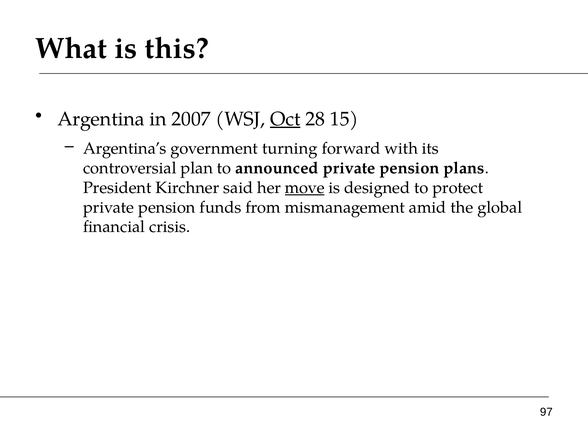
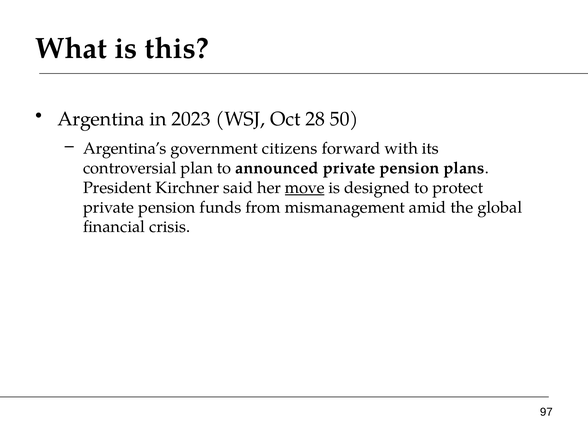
2007: 2007 -> 2023 (191, 119)
Oct underline: present -> none (285, 119)
15: 15 -> 50 (344, 119)
turning: turning -> citizens (290, 148)
